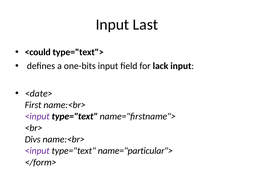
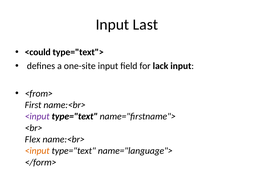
one-bits: one-bits -> one-site (80, 66)
<date>: <date> -> <from> (39, 93)
Divs: Divs -> Flex (33, 139)
<input colour: purple -> orange (37, 150)
name="particular">: name="particular"> -> name="language"> (135, 150)
